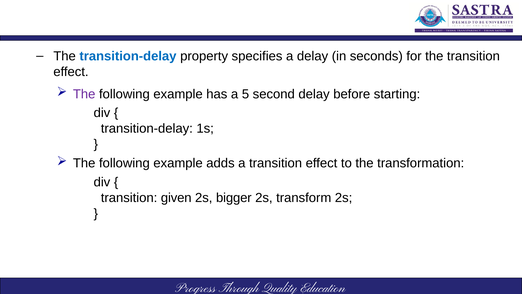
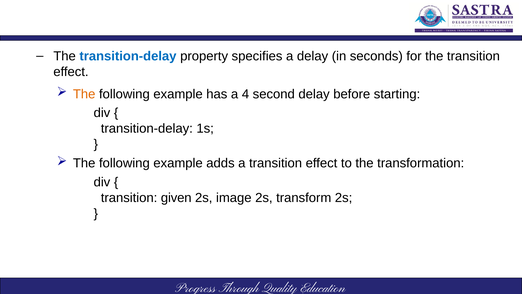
The colour: purple -> orange (84, 94)
5: 5 -> 4 (245, 94)
bigger: bigger -> image (234, 198)
